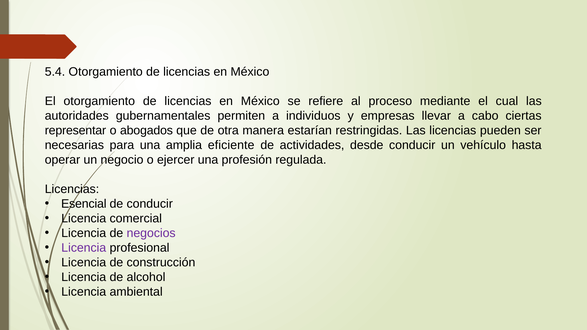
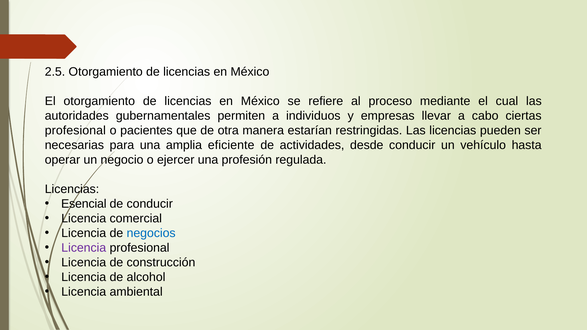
5.4: 5.4 -> 2.5 (55, 72)
representar: representar -> profesional (75, 130)
abogados: abogados -> pacientes (146, 130)
negocios colour: purple -> blue (151, 233)
